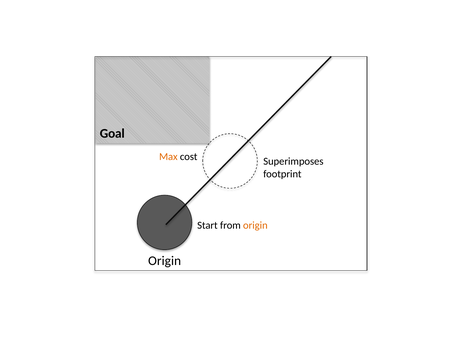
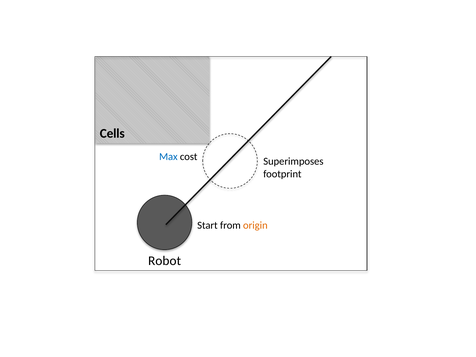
Goal: Goal -> Cells (112, 134)
Max colour: orange -> blue (168, 157)
Origin: Origin -> Robot (165, 261)
